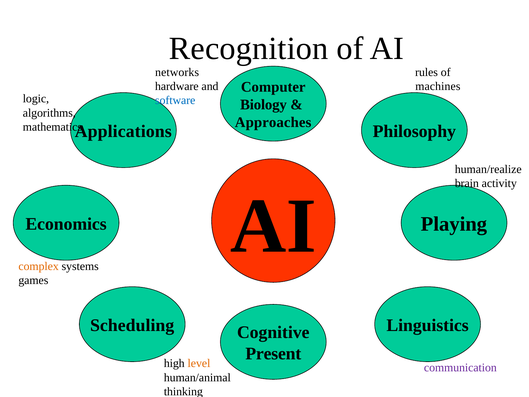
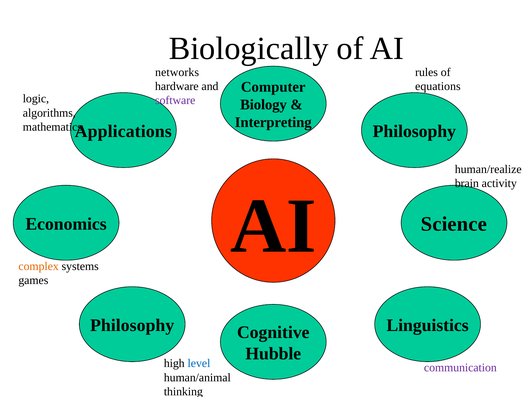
Recognition: Recognition -> Biologically (249, 49)
machines: machines -> equations (438, 86)
software colour: blue -> purple (175, 100)
Approaches: Approaches -> Interpreting (273, 122)
Playing: Playing -> Science (454, 224)
Scheduling: Scheduling -> Philosophy (132, 325)
Present: Present -> Hubble (273, 353)
level colour: orange -> blue (199, 363)
